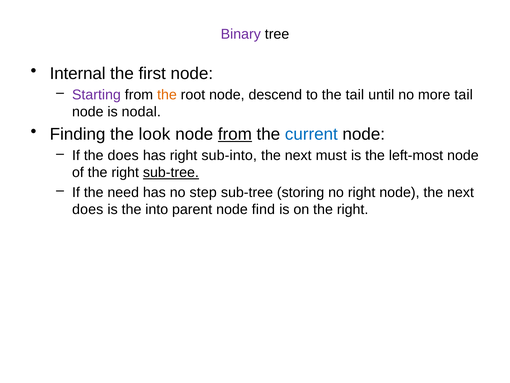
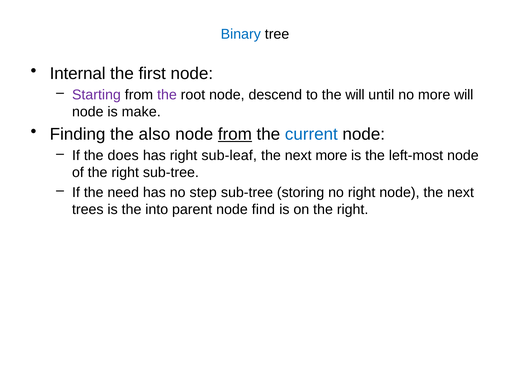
Binary colour: purple -> blue (241, 34)
the colour: orange -> purple (167, 95)
the tail: tail -> will (355, 95)
more tail: tail -> will (464, 95)
nodal: nodal -> make (141, 112)
look: look -> also (154, 134)
sub-into: sub-into -> sub-leaf (229, 155)
next must: must -> more (331, 155)
sub-tree underline: present -> none (171, 172)
does: does -> trees (88, 209)
